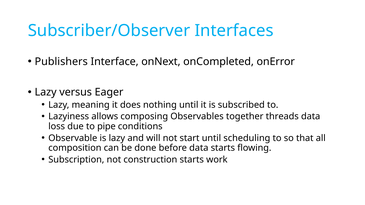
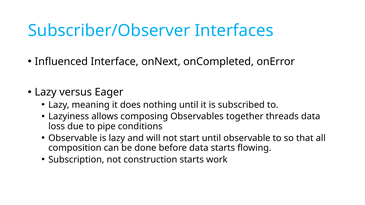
Publishers: Publishers -> Influenced (61, 62)
until scheduling: scheduling -> observable (247, 138)
